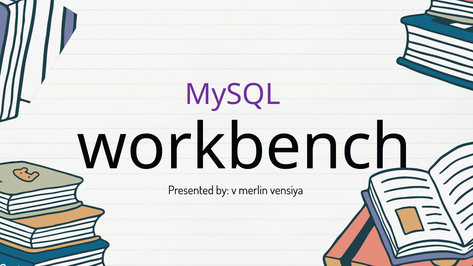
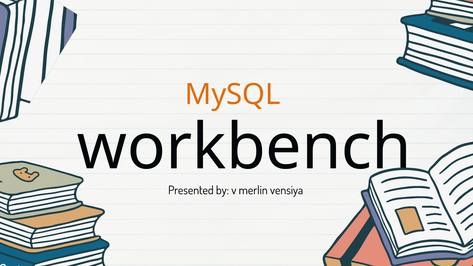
MySQL colour: purple -> orange (233, 95)
